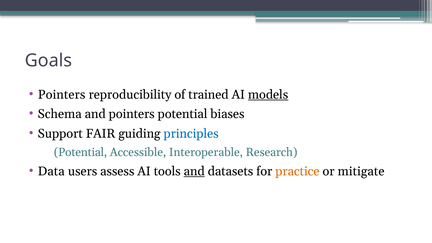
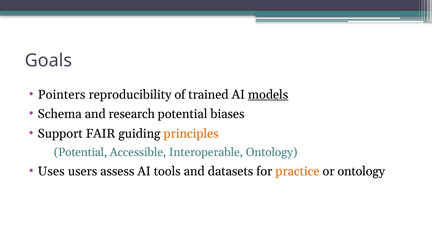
and pointers: pointers -> research (132, 114)
principles colour: blue -> orange (191, 134)
Interoperable Research: Research -> Ontology (272, 152)
Data: Data -> Uses (51, 171)
and underline: present -> none (194, 171)
or mitigate: mitigate -> ontology (361, 171)
